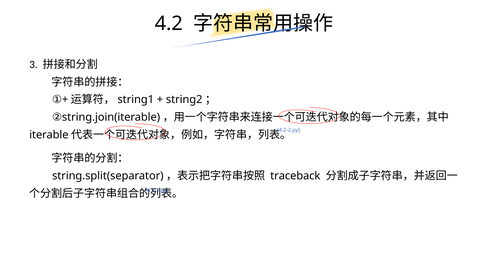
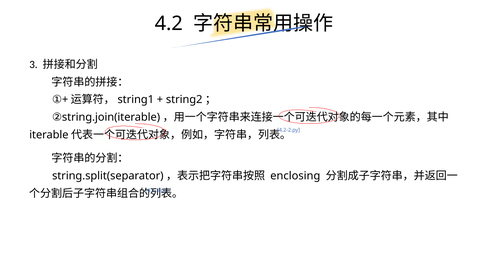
traceback: traceback -> enclosing (295, 176)
